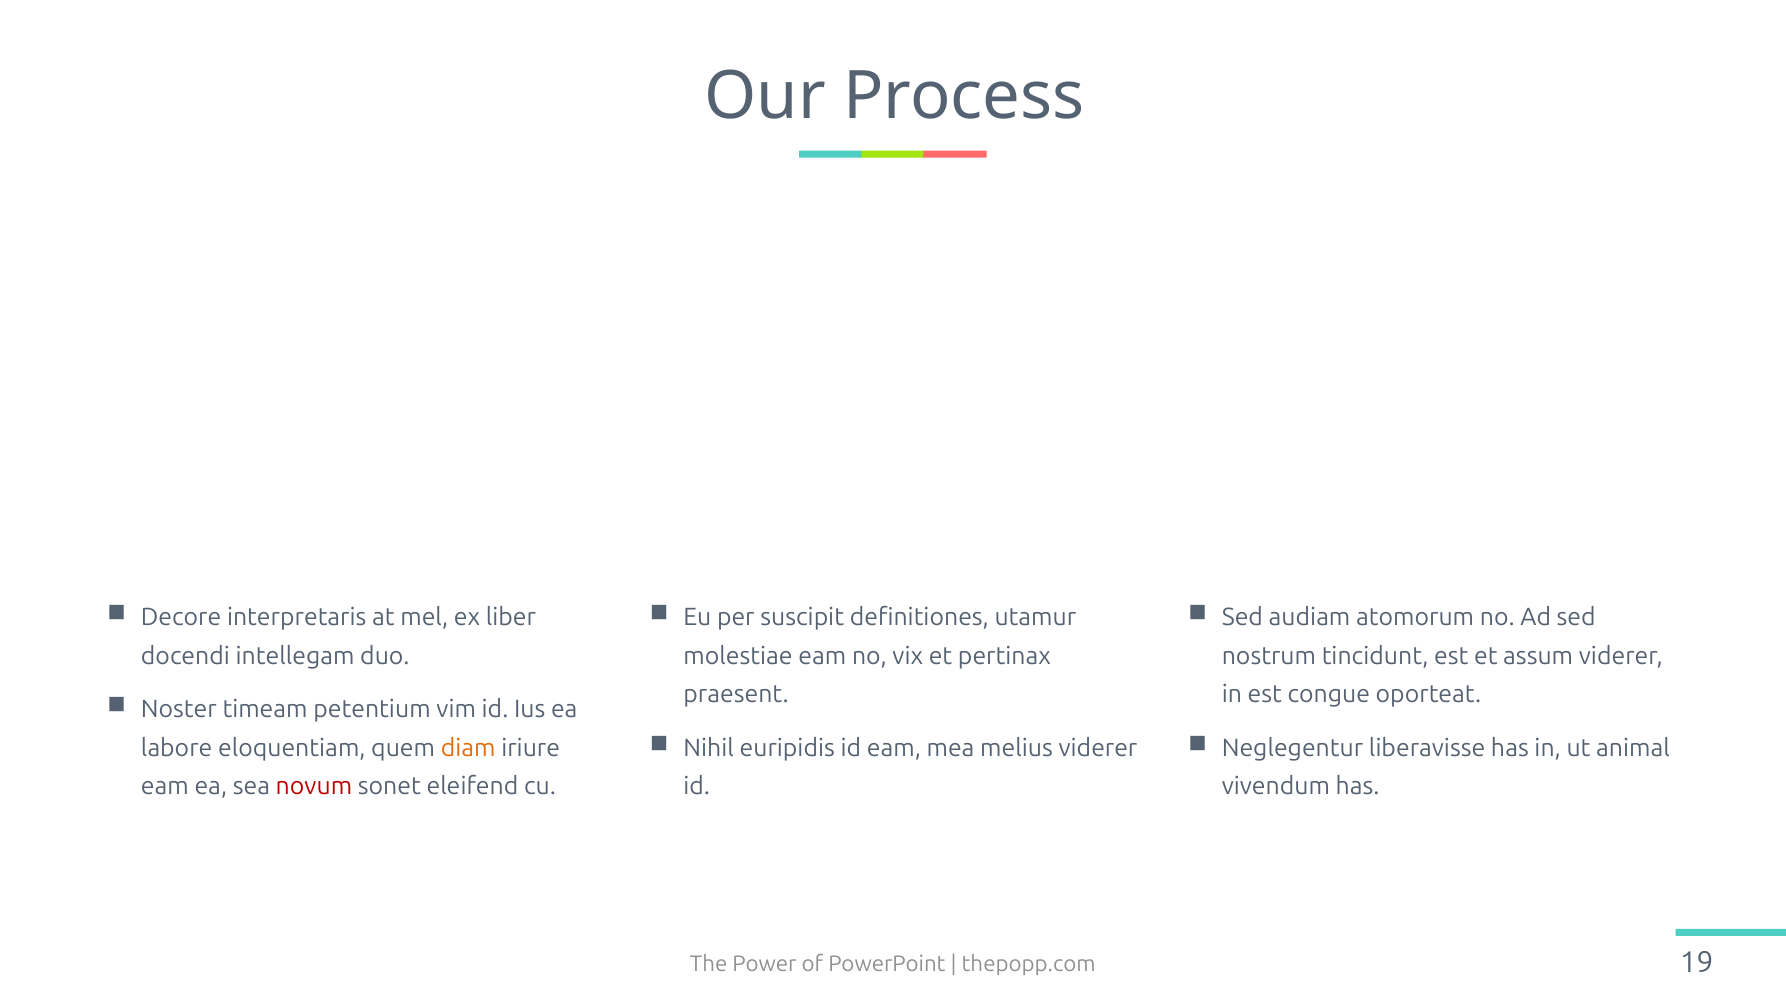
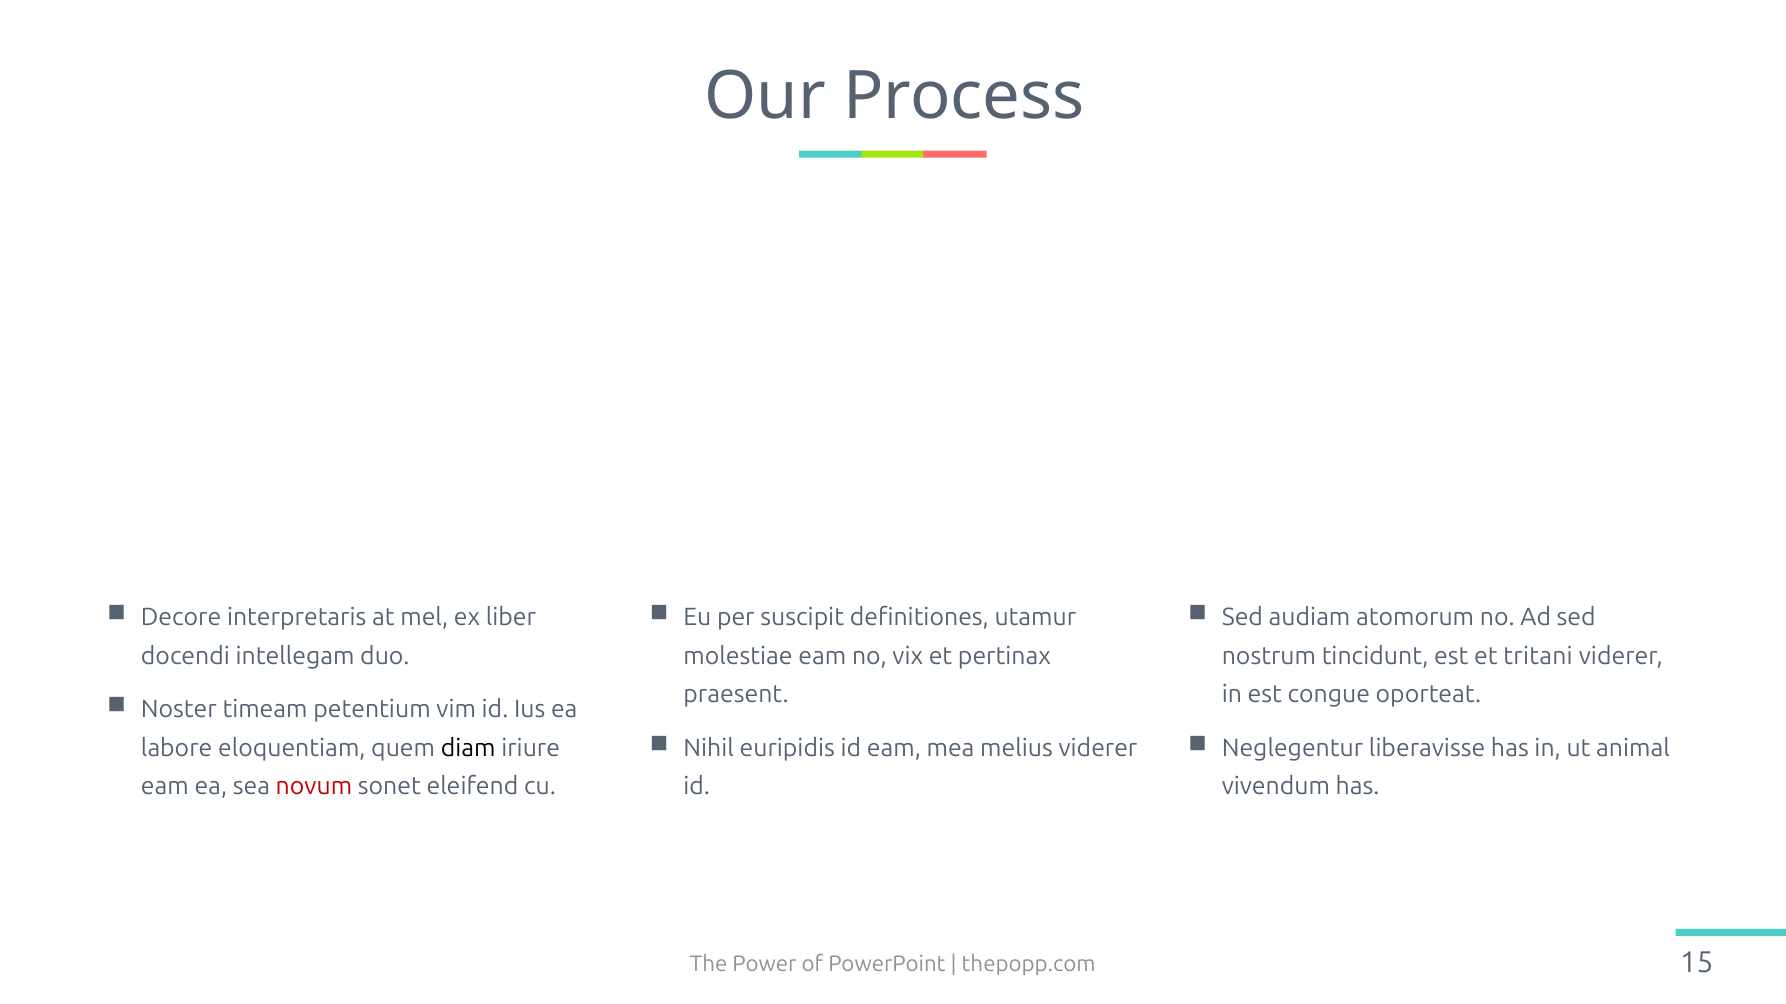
assum: assum -> tritani (1538, 656)
diam colour: orange -> black (468, 748)
19: 19 -> 15 (1697, 963)
